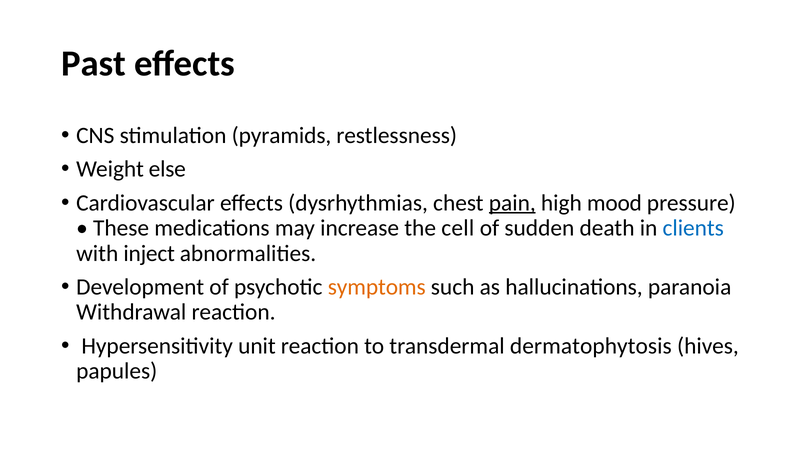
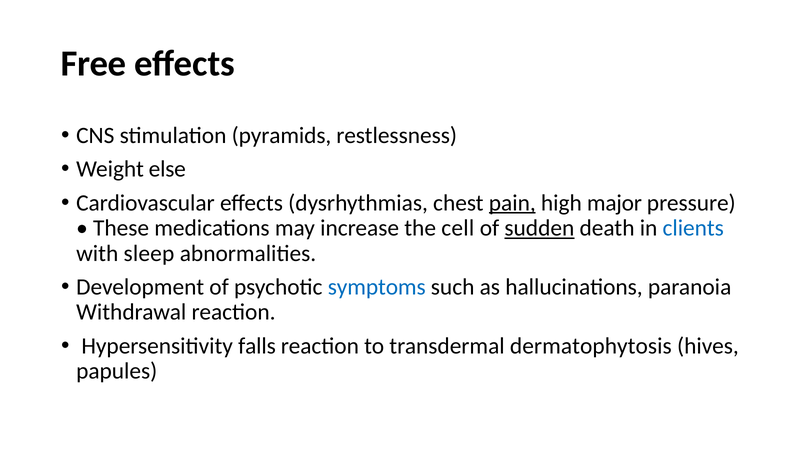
Past: Past -> Free (94, 64)
mood: mood -> major (614, 203)
sudden underline: none -> present (539, 228)
inject: inject -> sleep (149, 253)
symptoms colour: orange -> blue (377, 287)
unit: unit -> falls (257, 346)
